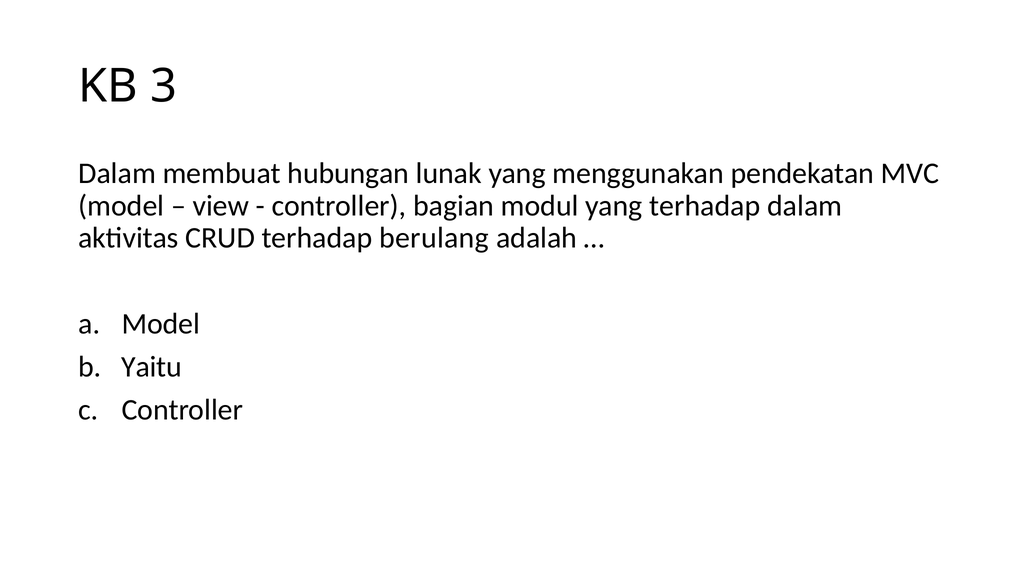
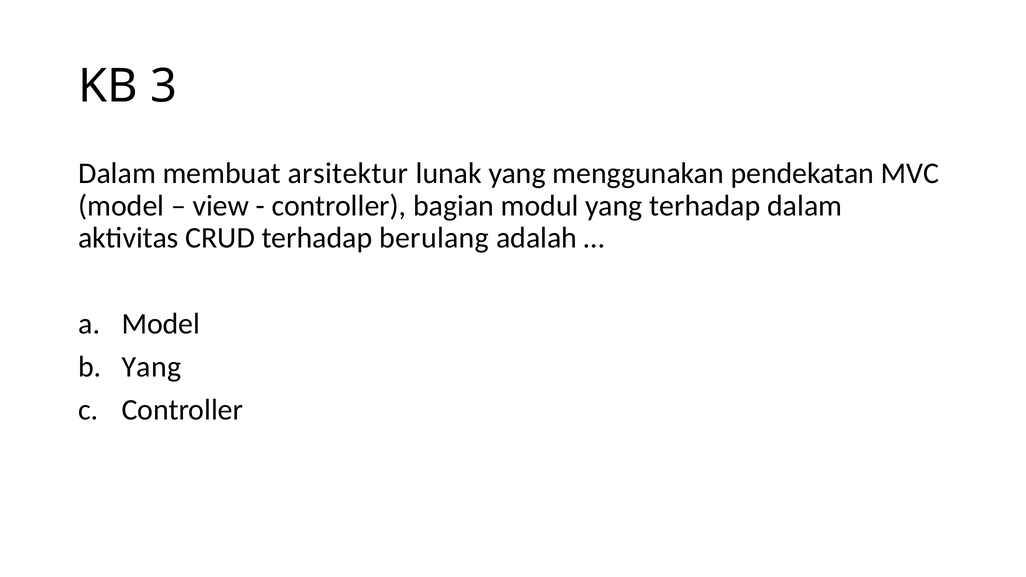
hubungan: hubungan -> arsitektur (348, 173)
Yaitu: Yaitu -> Yang (151, 367)
